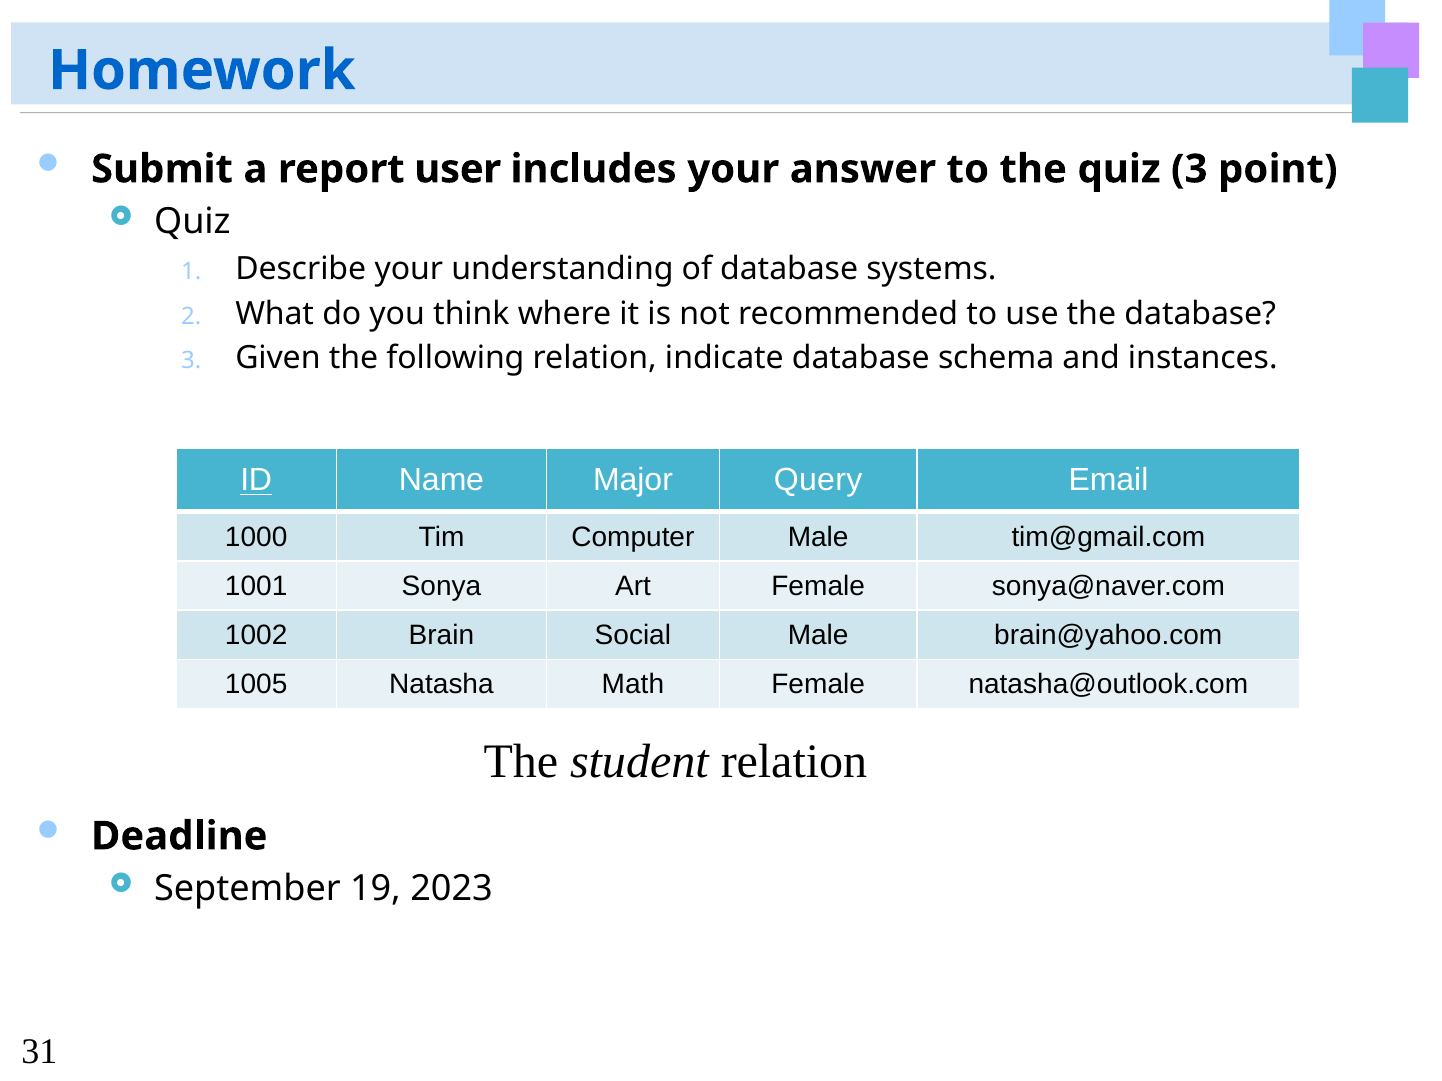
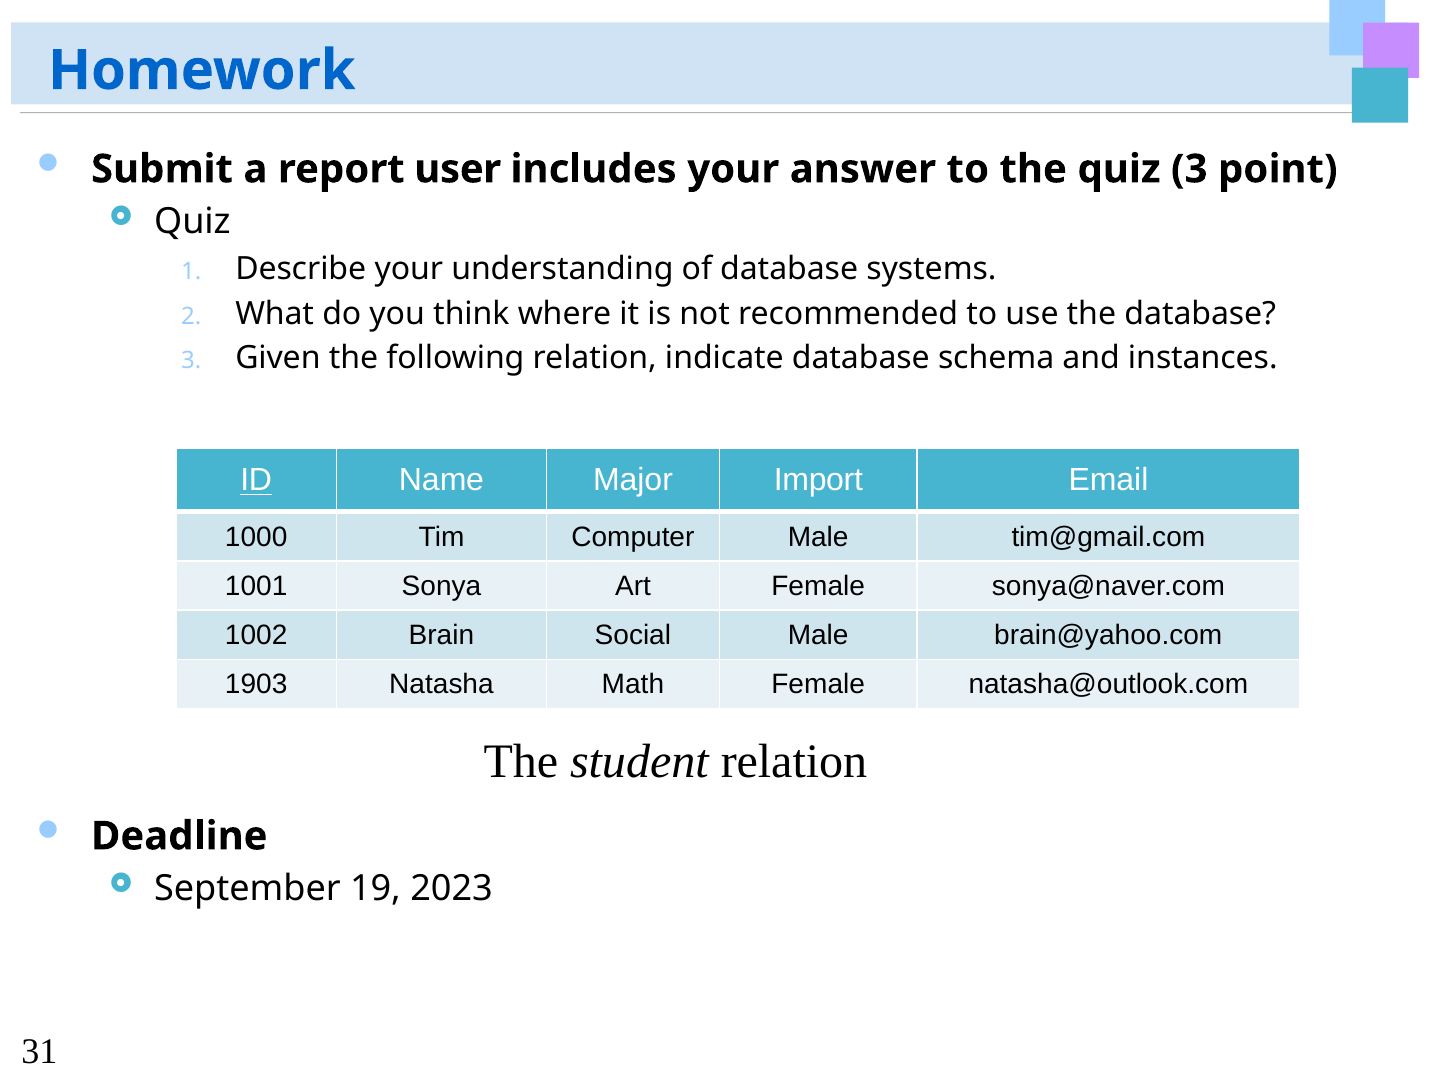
Query: Query -> Import (818, 480)
1005: 1005 -> 1903 (256, 685)
